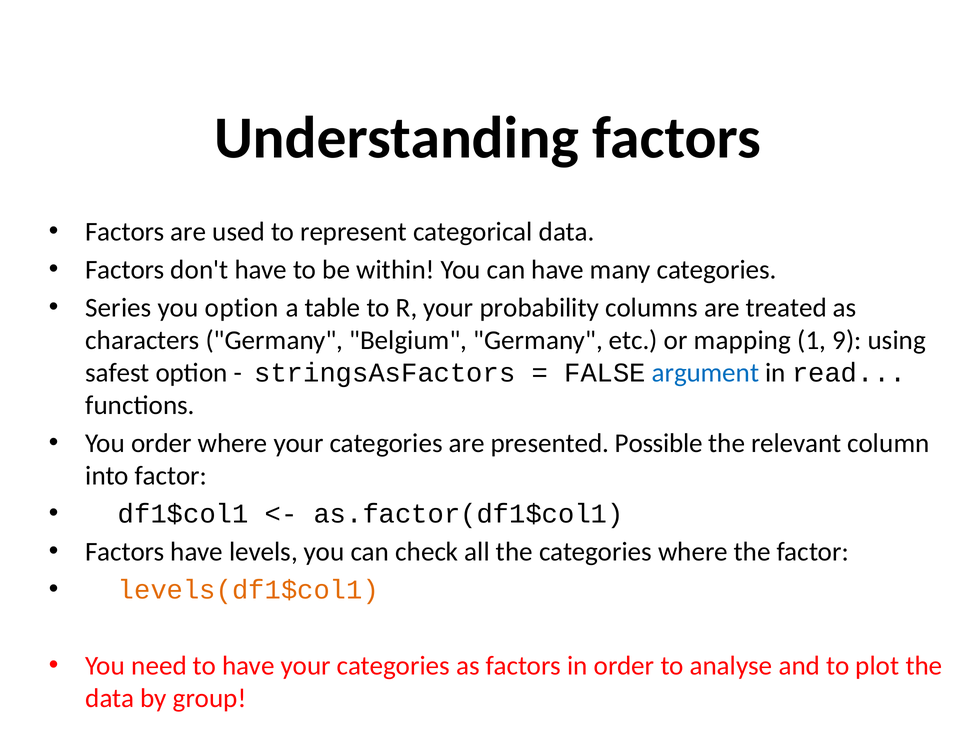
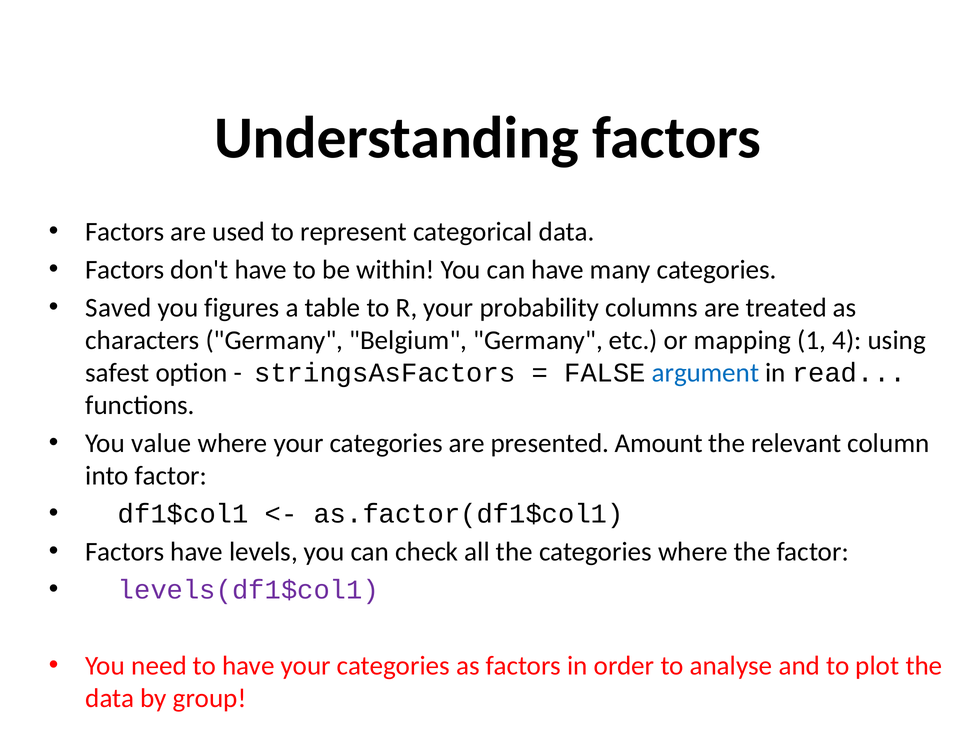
Series: Series -> Saved (118, 308)
you option: option -> figures (242, 308)
9: 9 -> 4 (847, 340)
You order: order -> value (161, 443)
Possible: Possible -> Amount (659, 443)
levels(df1$col1 colour: orange -> purple (248, 590)
